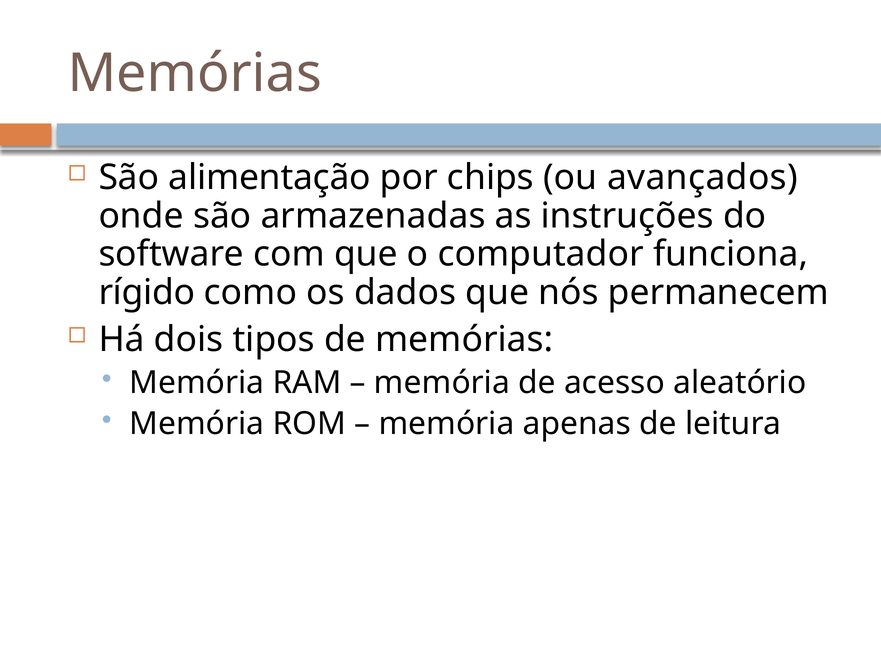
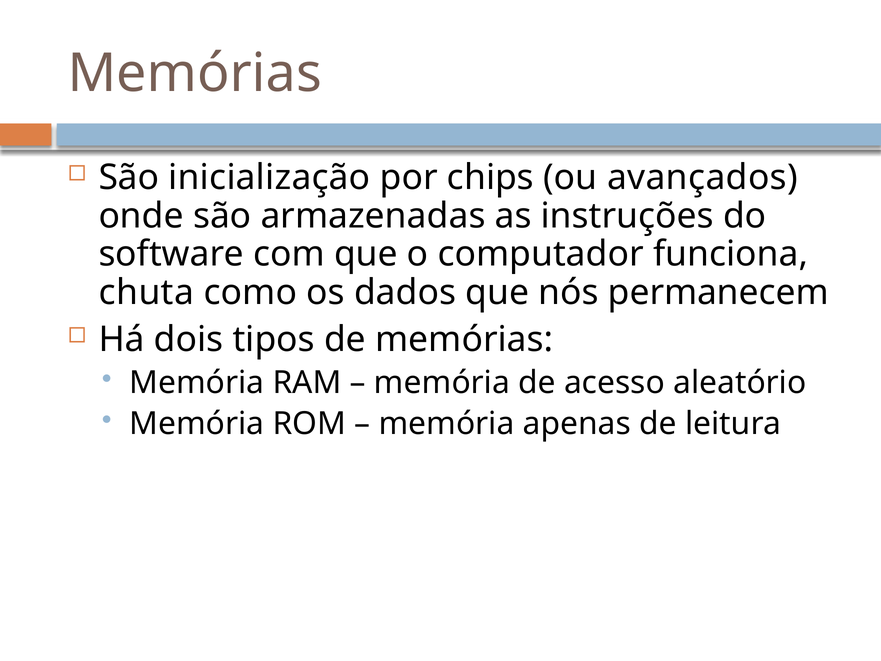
alimentação: alimentação -> inicialização (269, 177)
rígido: rígido -> chuta (146, 292)
